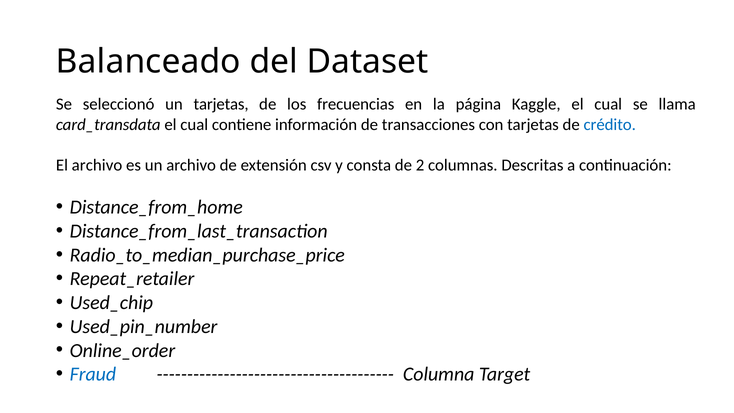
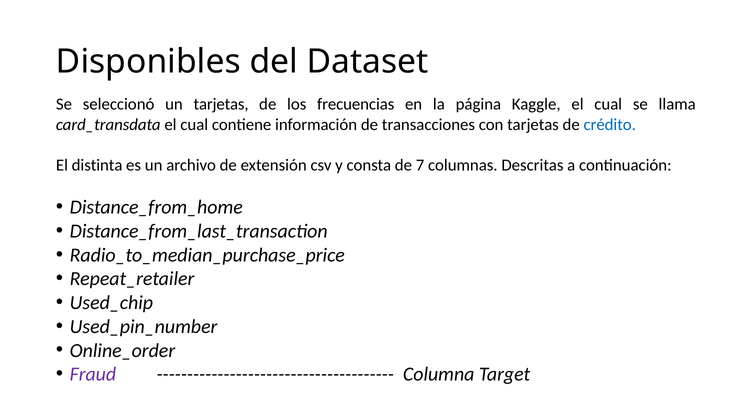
Balanceado: Balanceado -> Disponibles (148, 62)
El archivo: archivo -> distinta (97, 165)
2: 2 -> 7 (420, 165)
Fraud colour: blue -> purple (93, 374)
